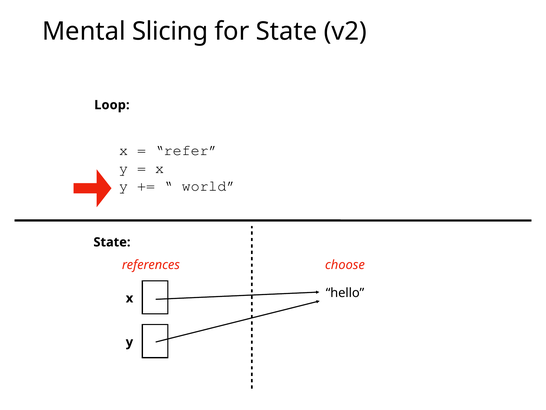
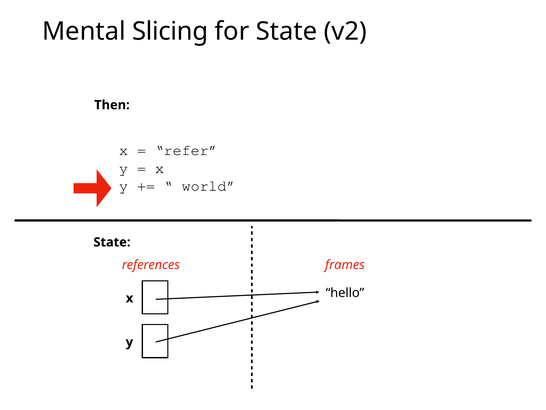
Loop: Loop -> Then (112, 105)
choose: choose -> frames (345, 265)
